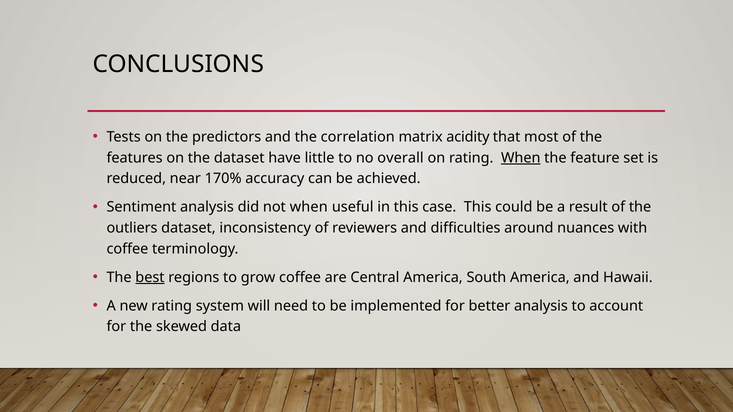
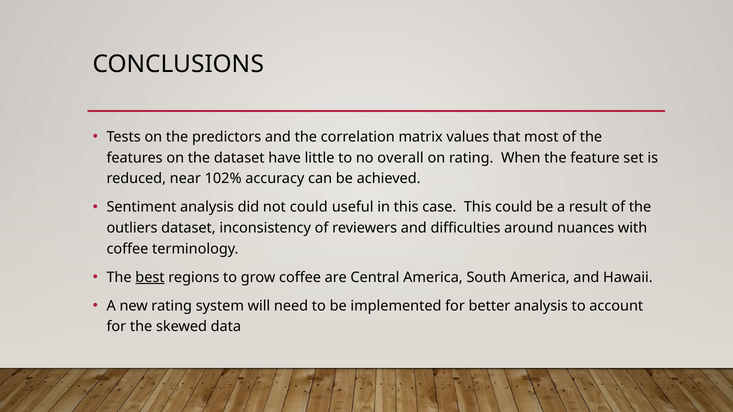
acidity: acidity -> values (468, 137)
When underline: present -> none (521, 158)
170%: 170% -> 102% (223, 179)
not when: when -> could (309, 207)
